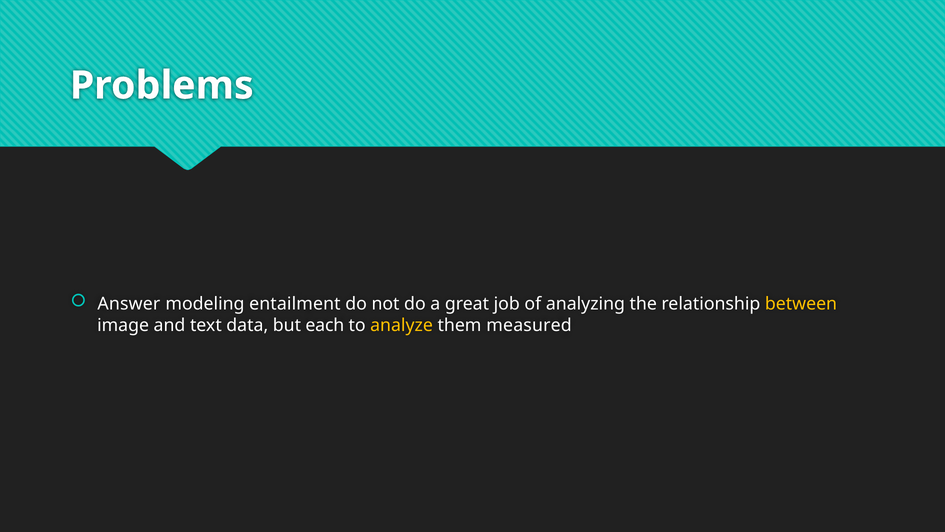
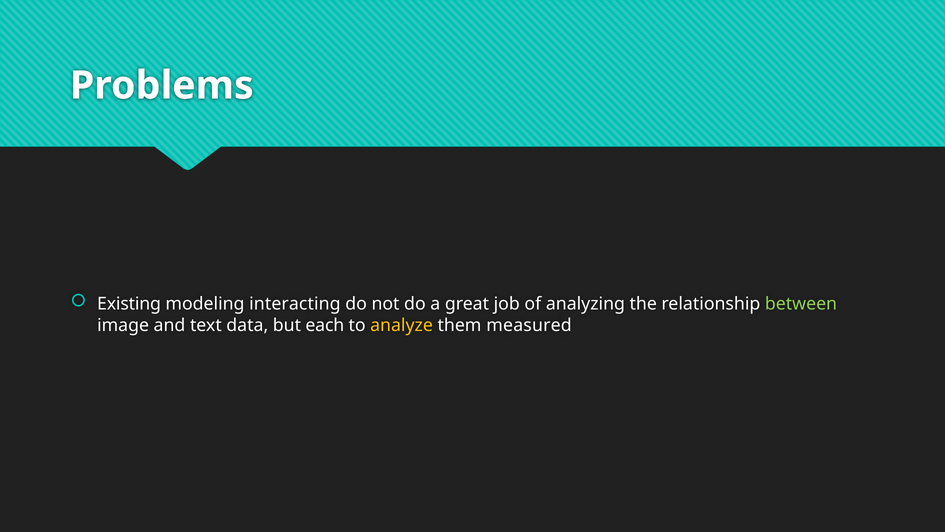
Answer: Answer -> Existing (129, 304)
entailment: entailment -> interacting (295, 304)
between colour: yellow -> light green (801, 304)
